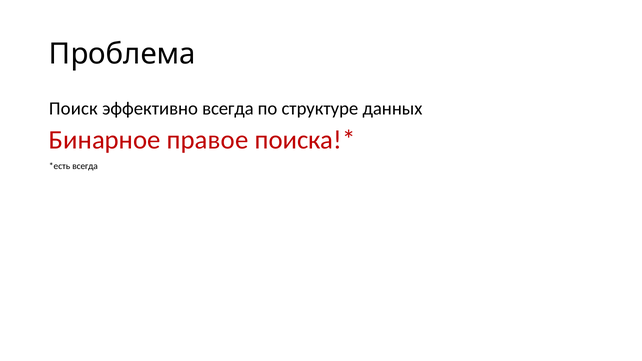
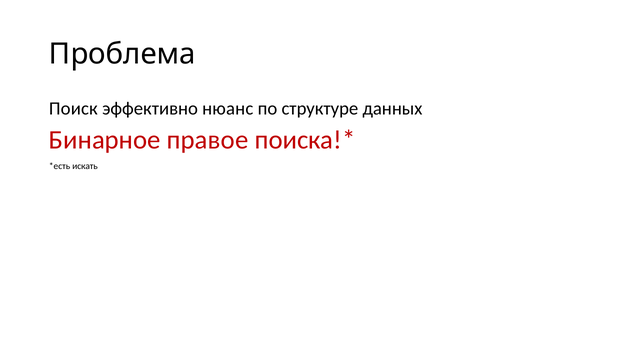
эффективно всегда: всегда -> нюанс (228, 109)
всегда: всегда -> искать (85, 166)
